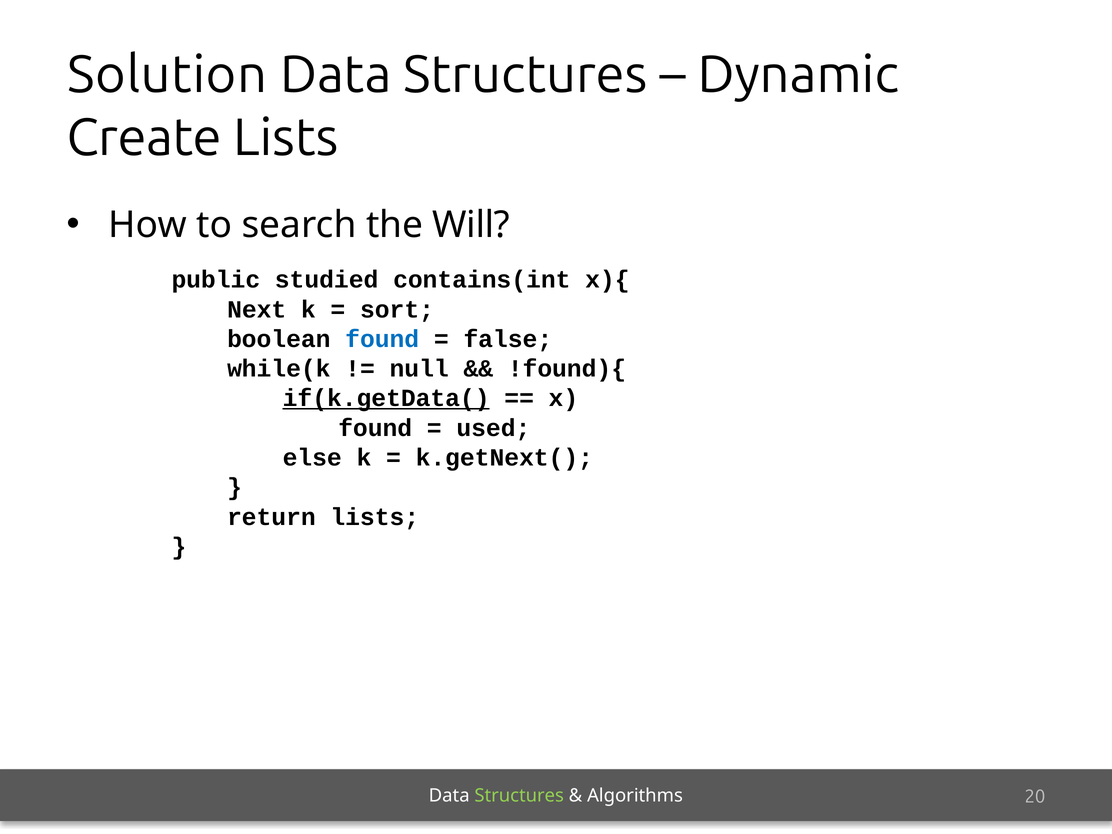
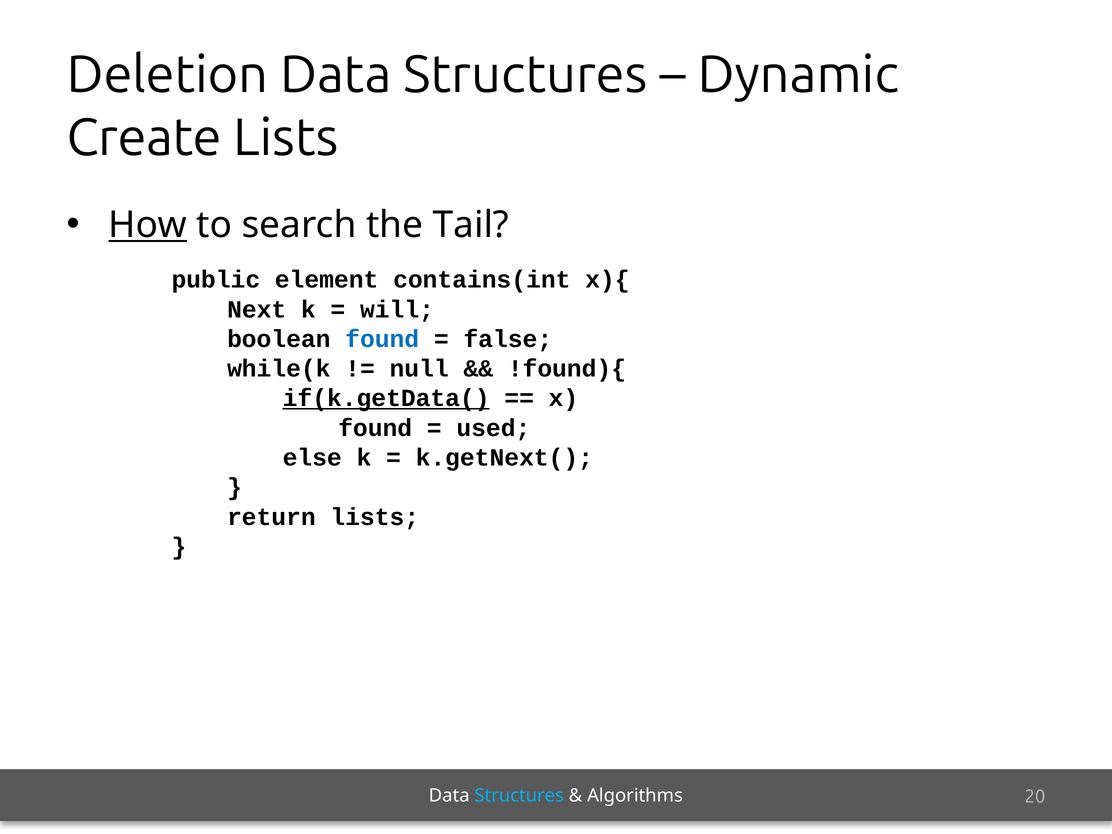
Solution: Solution -> Deletion (168, 75)
How underline: none -> present (148, 225)
Will: Will -> Tail (471, 225)
studied: studied -> element (327, 280)
sort: sort -> will (397, 309)
Structures colour: light green -> light blue (519, 795)
